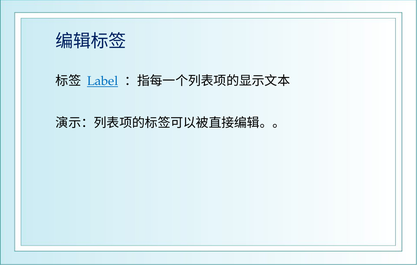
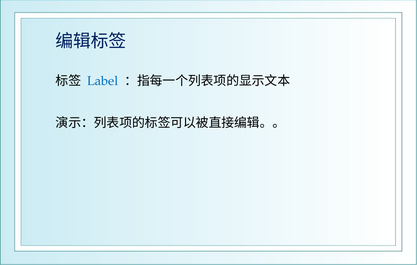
Label underline: present -> none (103, 81)
